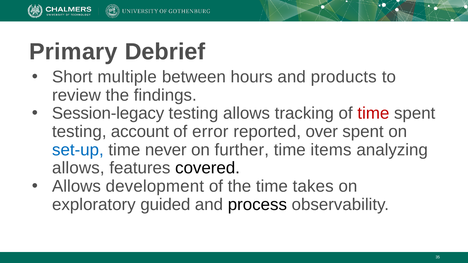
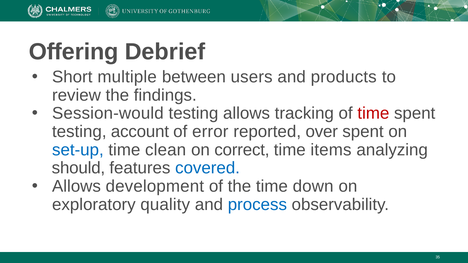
Primary: Primary -> Offering (74, 52)
hours: hours -> users (252, 77)
Session-legacy: Session-legacy -> Session-would (108, 113)
never: never -> clean (166, 150)
further: further -> correct (242, 150)
allows: allows -> should (78, 168)
covered colour: black -> blue (208, 168)
takes: takes -> down (313, 186)
guided: guided -> quality (165, 205)
process colour: black -> blue (257, 205)
